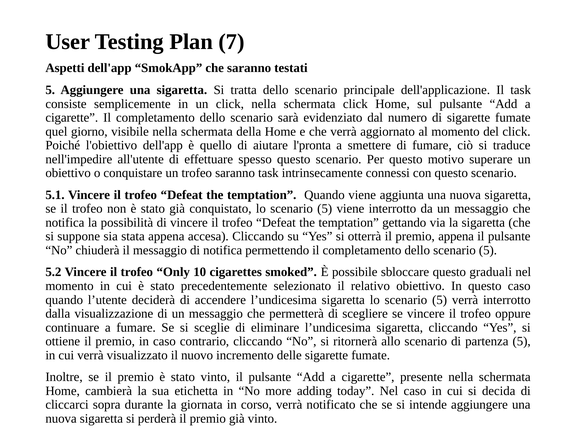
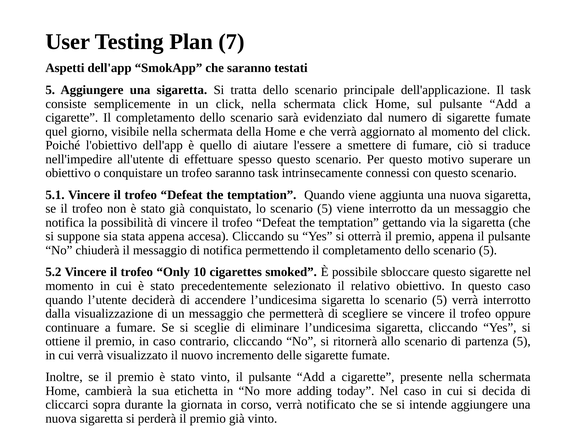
l'pronta: l'pronta -> l'essere (312, 145)
questo graduali: graduali -> sigarette (491, 272)
